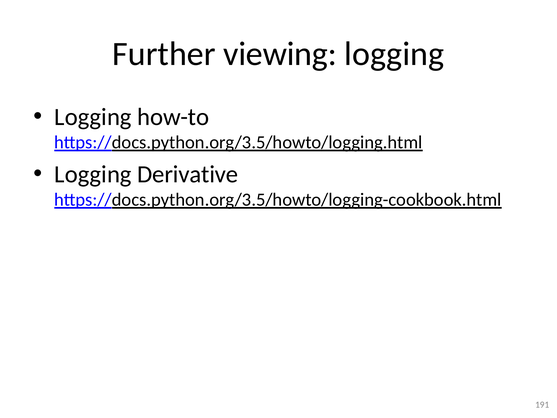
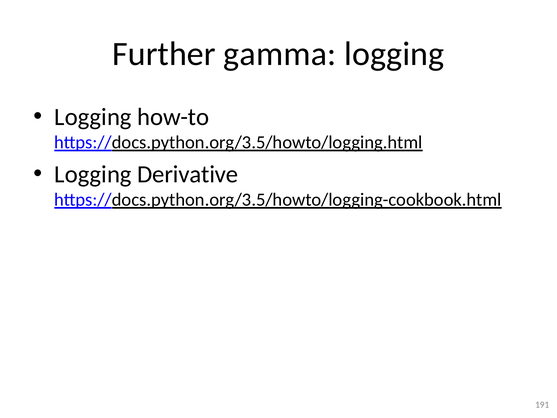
viewing: viewing -> gamma (280, 54)
